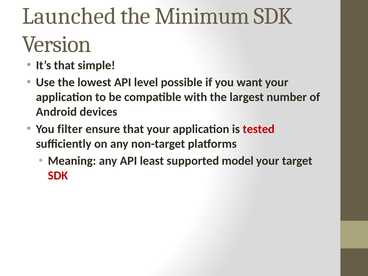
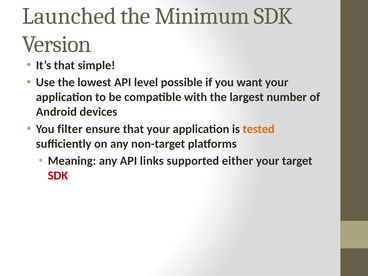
tested colour: red -> orange (259, 129)
least: least -> links (152, 161)
model: model -> either (237, 161)
